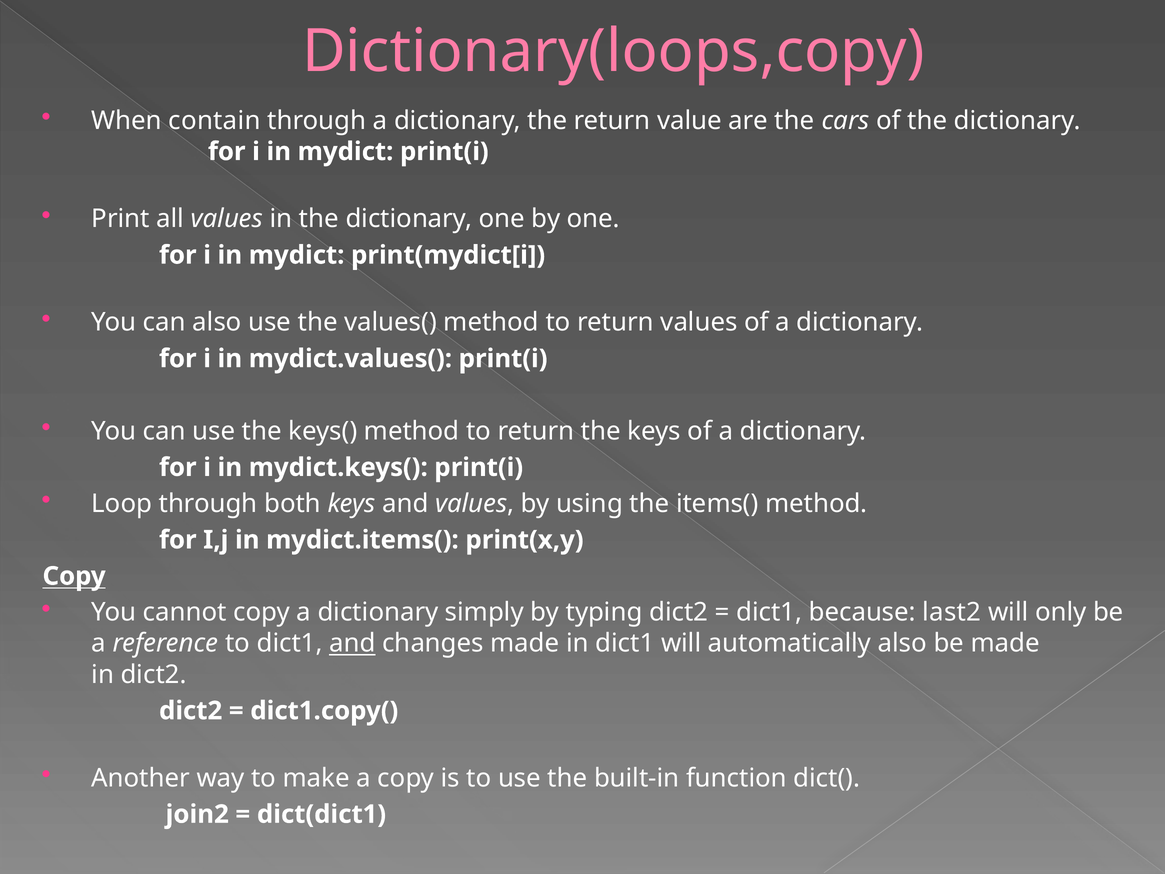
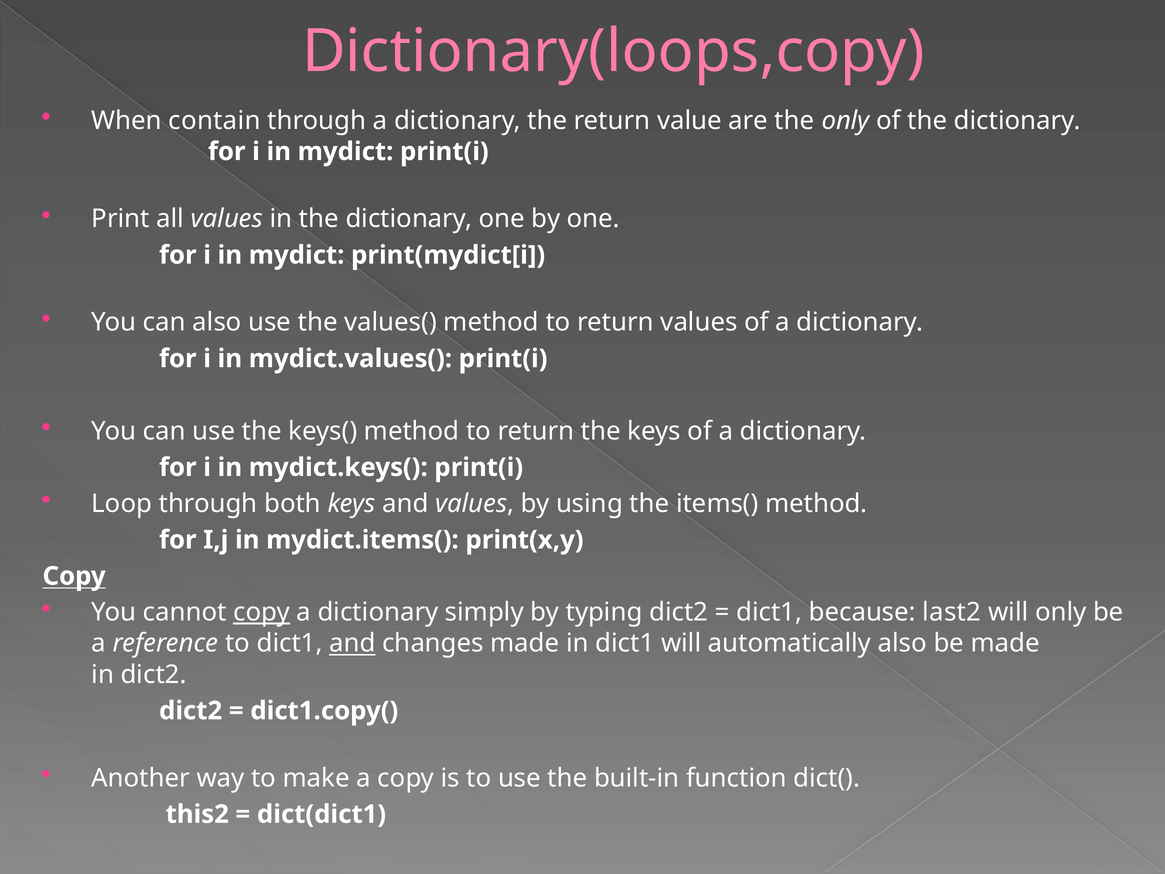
the cars: cars -> only (846, 120)
copy underline: none -> present (262, 612)
join2: join2 -> this2 (197, 814)
